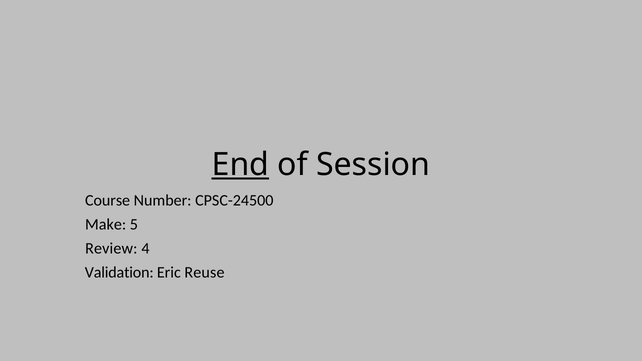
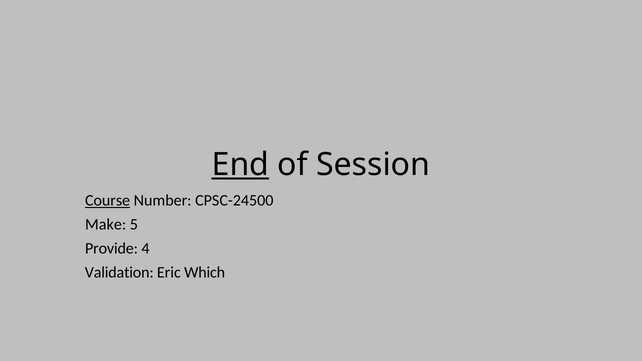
Course underline: none -> present (108, 201)
Review: Review -> Provide (111, 249)
Reuse: Reuse -> Which (205, 273)
